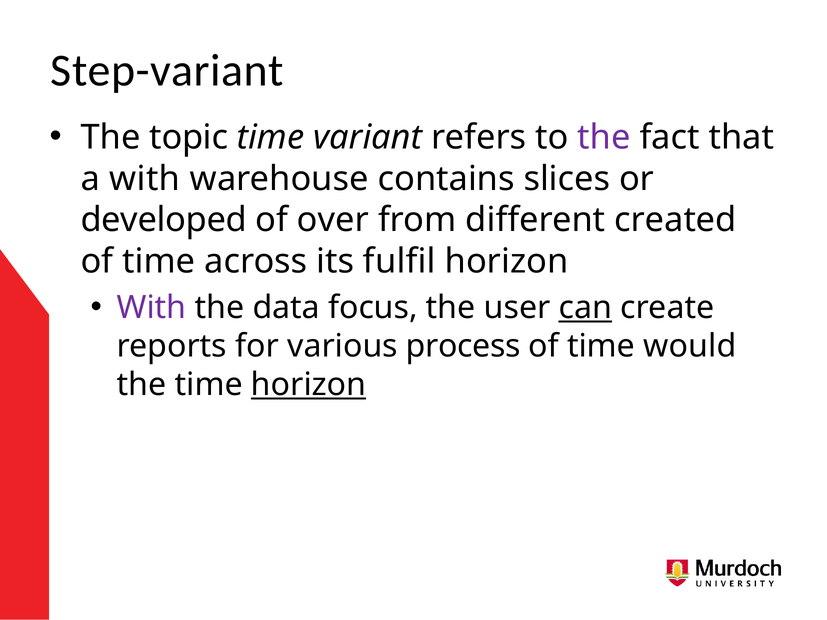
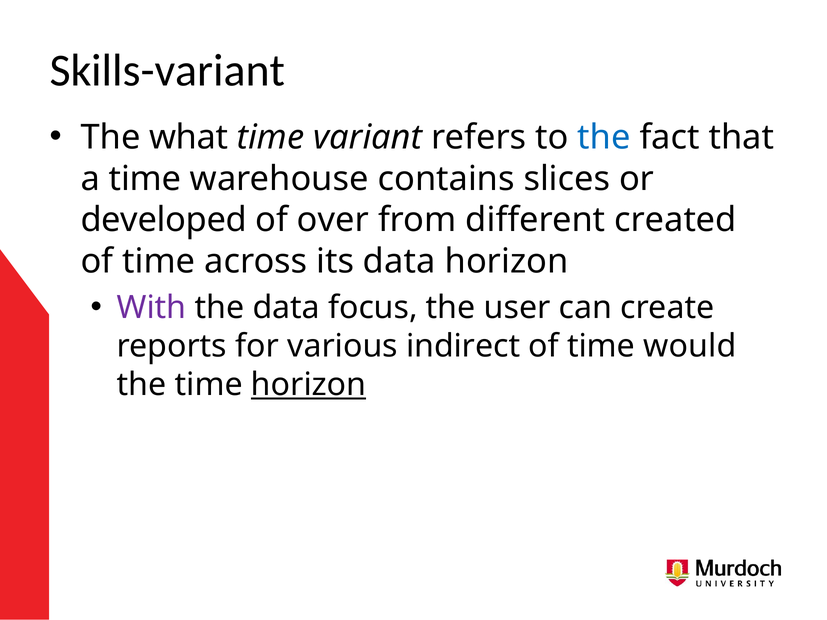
Step-variant: Step-variant -> Skills-variant (167, 71)
topic: topic -> what (189, 137)
the colour: purple -> blue (604, 137)
a with: with -> time (145, 179)
its fulfil: fulfil -> data (399, 262)
can underline: present -> none (585, 308)
process: process -> indirect (463, 346)
